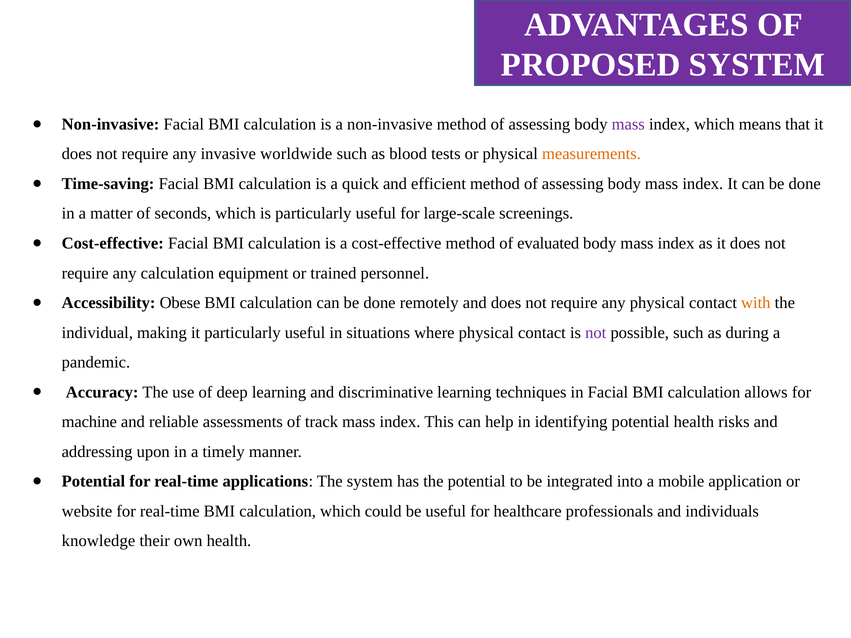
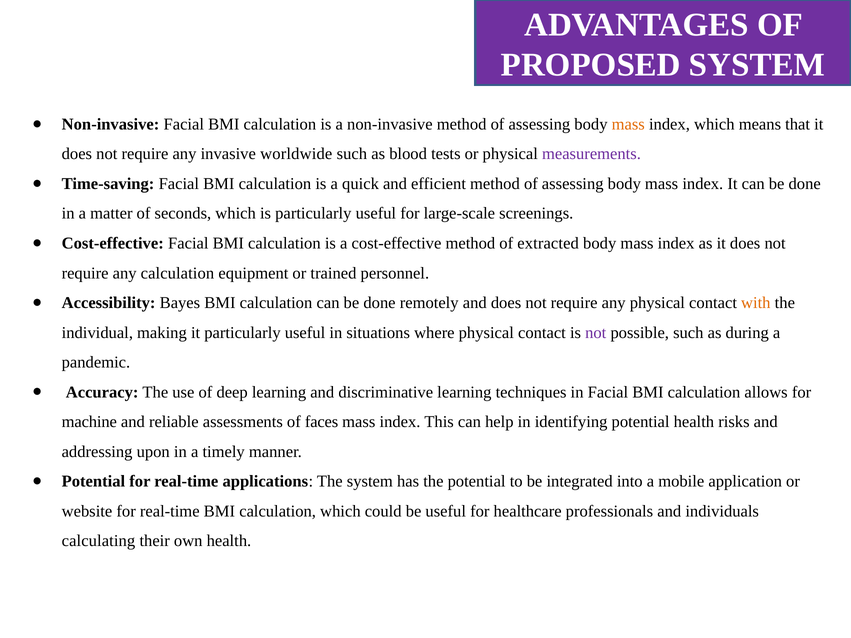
mass colour: purple -> orange (628, 124)
measurements colour: orange -> purple (591, 154)
evaluated: evaluated -> extracted (548, 243)
Obese: Obese -> Bayes (180, 303)
track: track -> faces (322, 422)
knowledge: knowledge -> calculating (98, 541)
